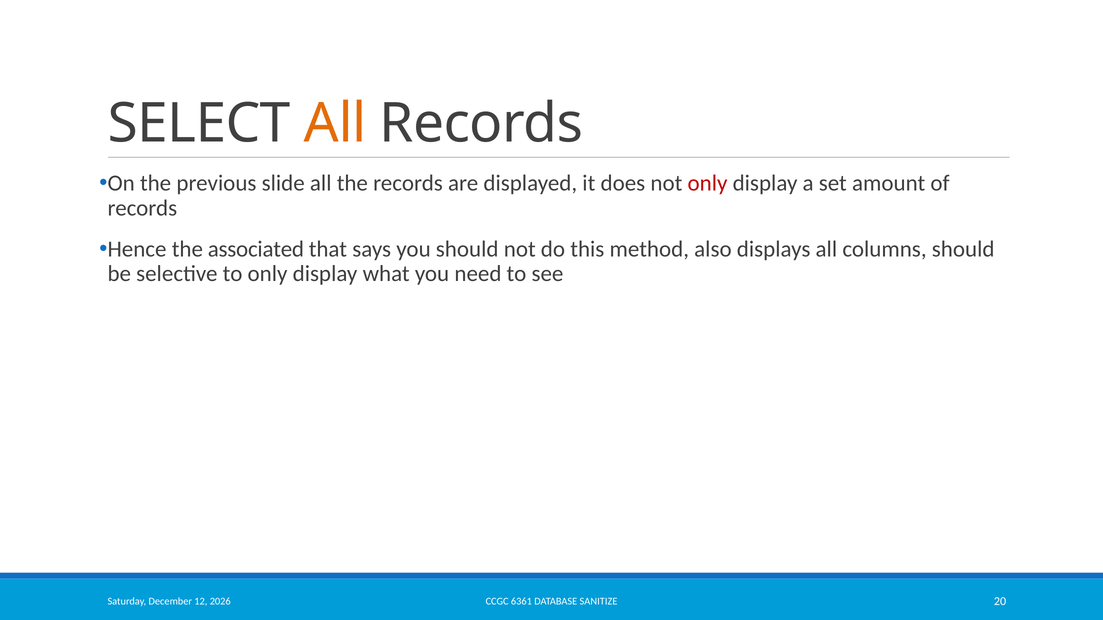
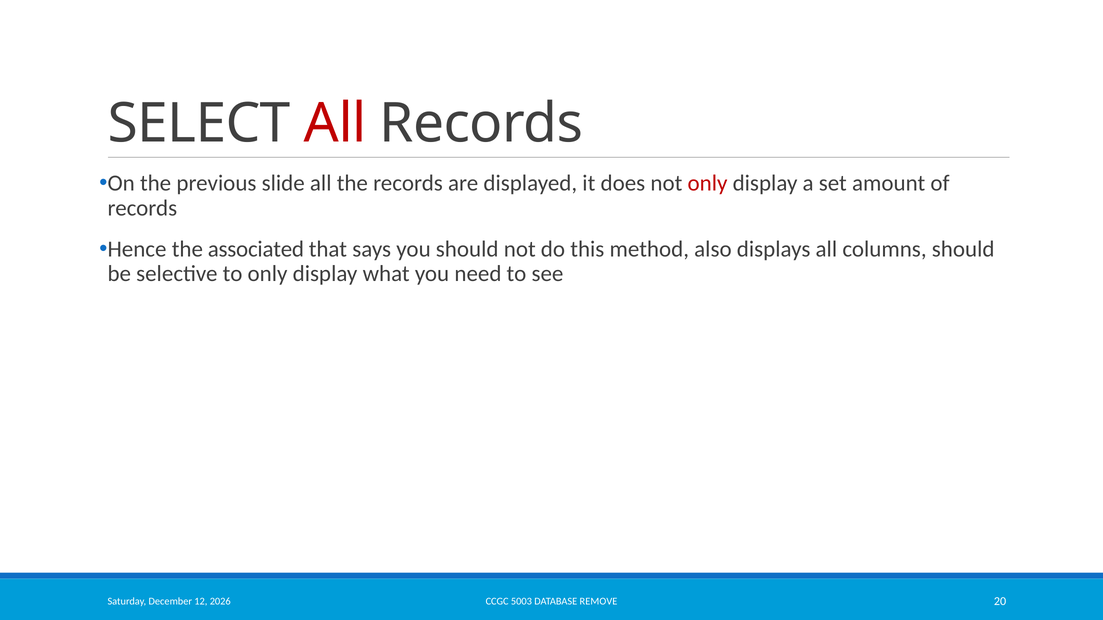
All colour: orange -> red (335, 124)
6361: 6361 -> 5003 (521, 602)
SANITIZE: SANITIZE -> REMOVE (599, 602)
